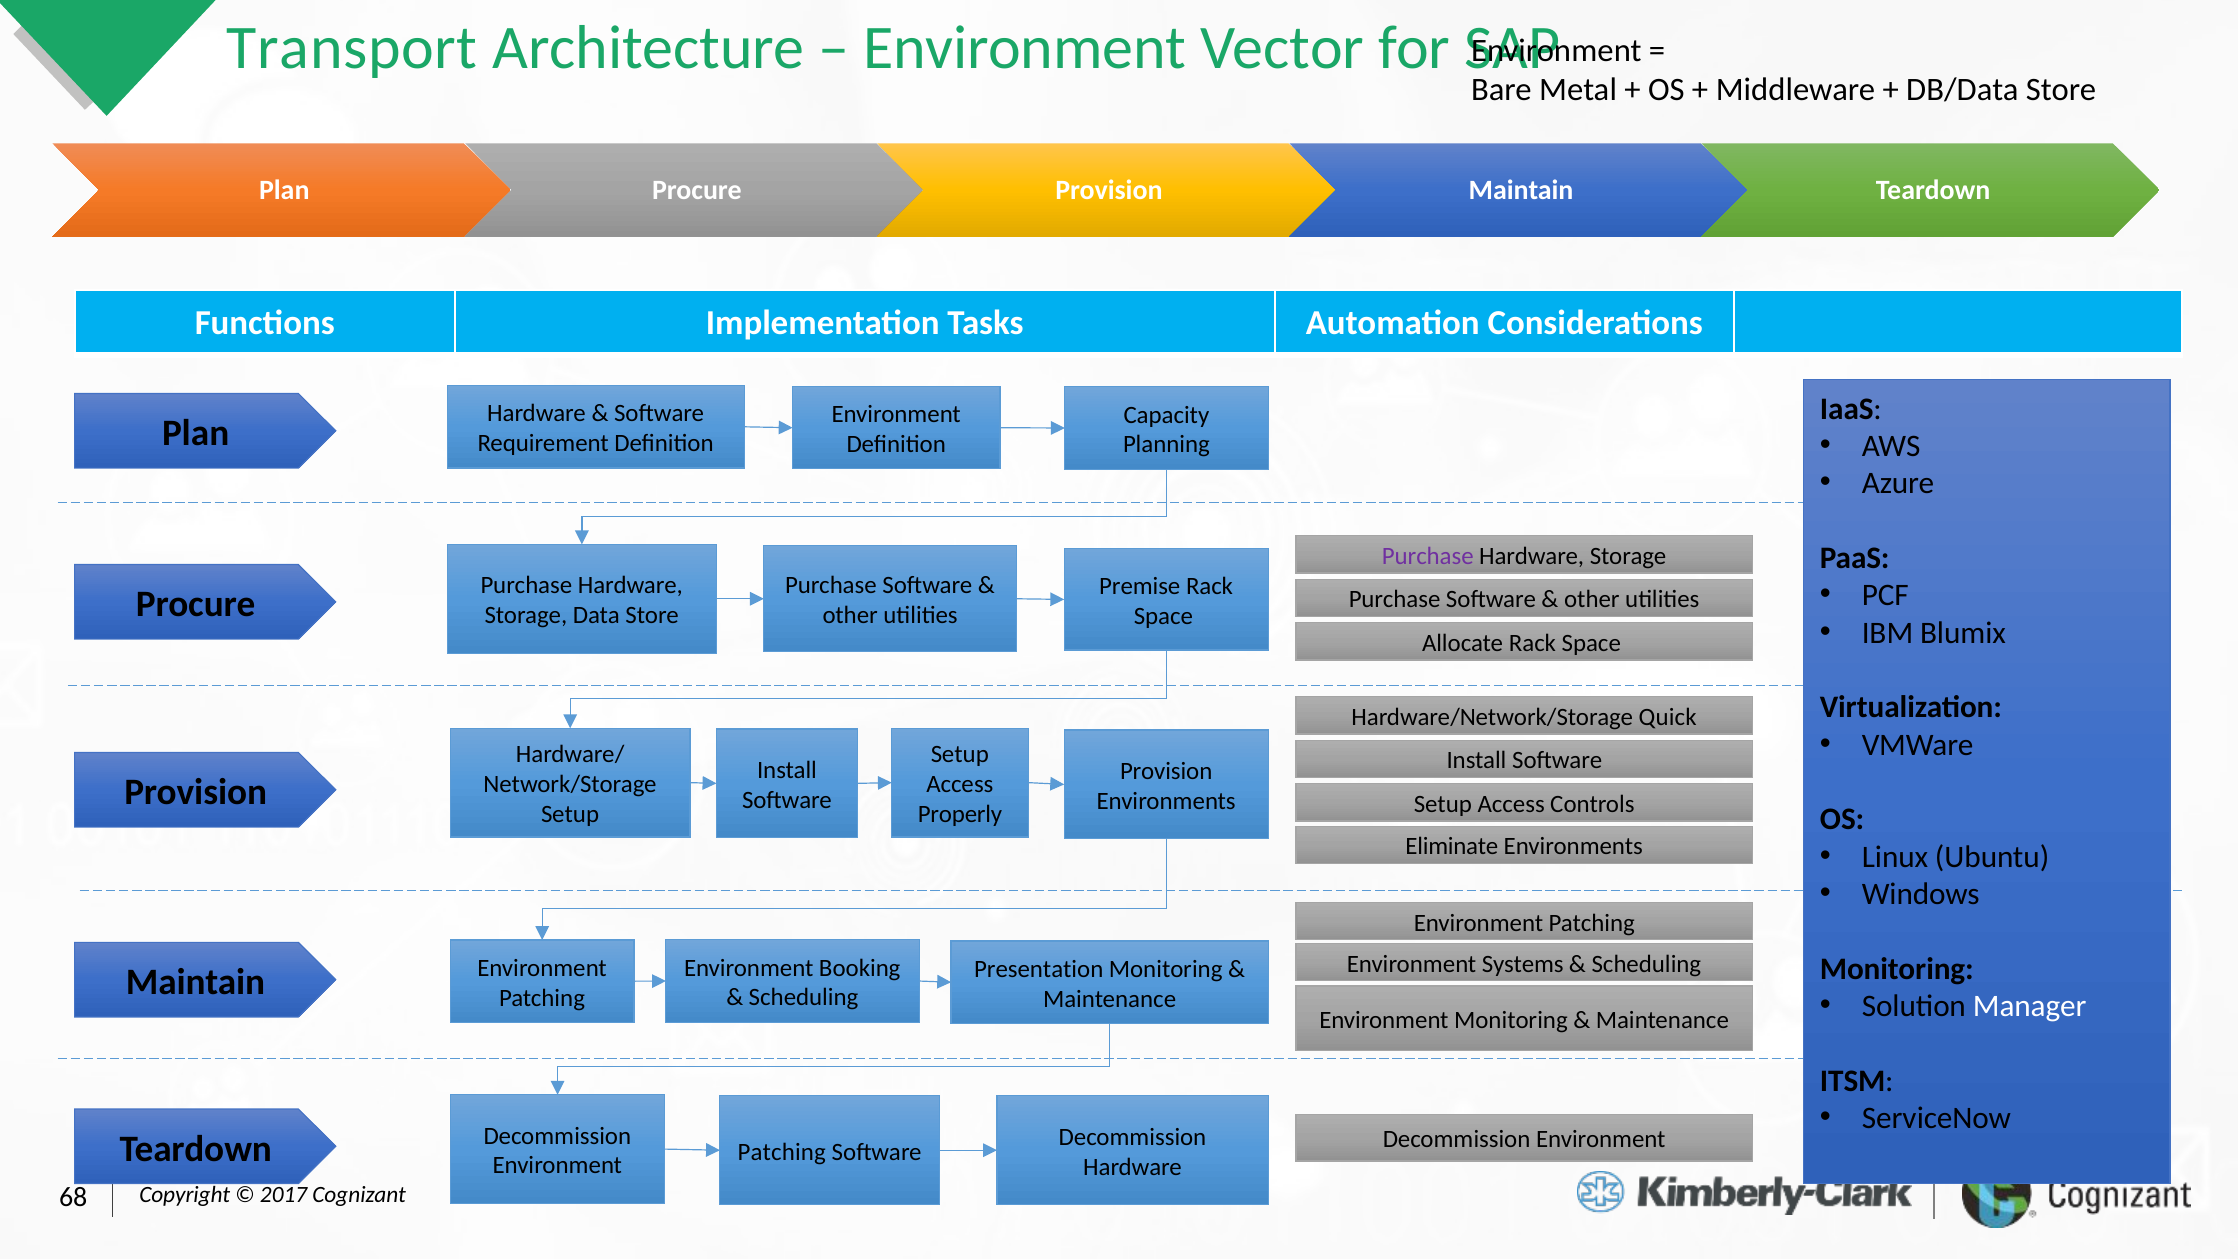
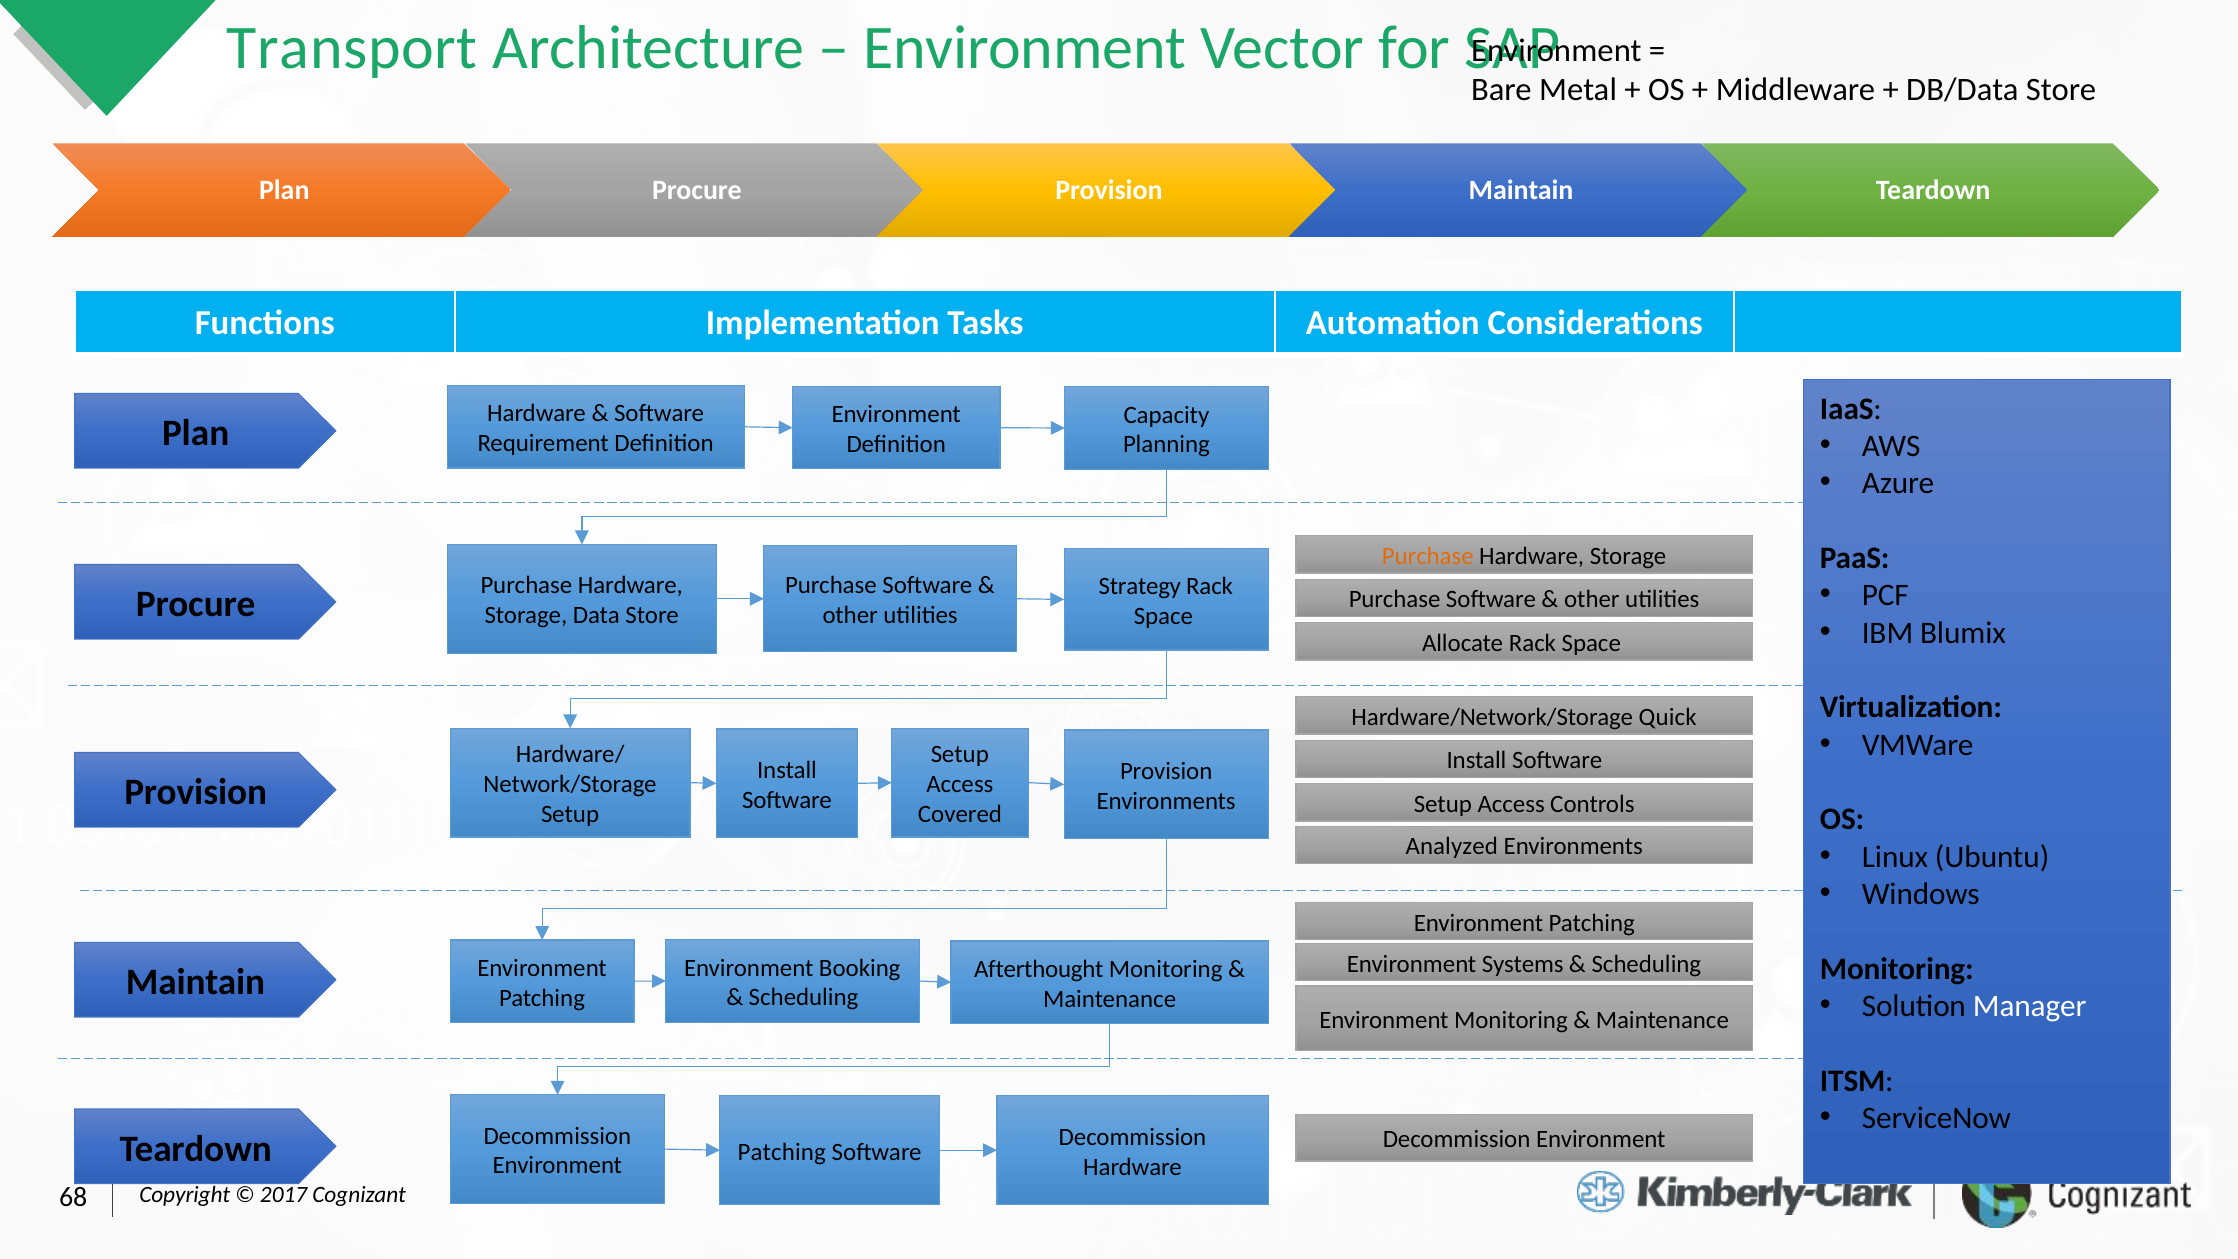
Purchase colour: purple -> orange (1428, 556)
Premise: Premise -> Strategy (1140, 586)
Properly: Properly -> Covered (960, 814)
Eliminate: Eliminate -> Analyzed (1452, 847)
Presentation: Presentation -> Afterthought (1039, 969)
